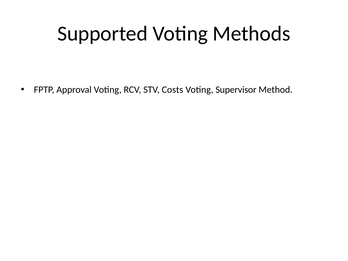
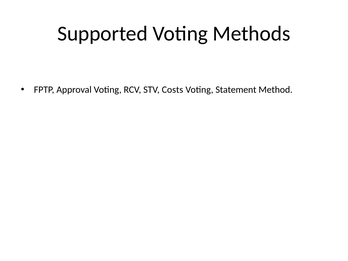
Supervisor: Supervisor -> Statement (236, 90)
